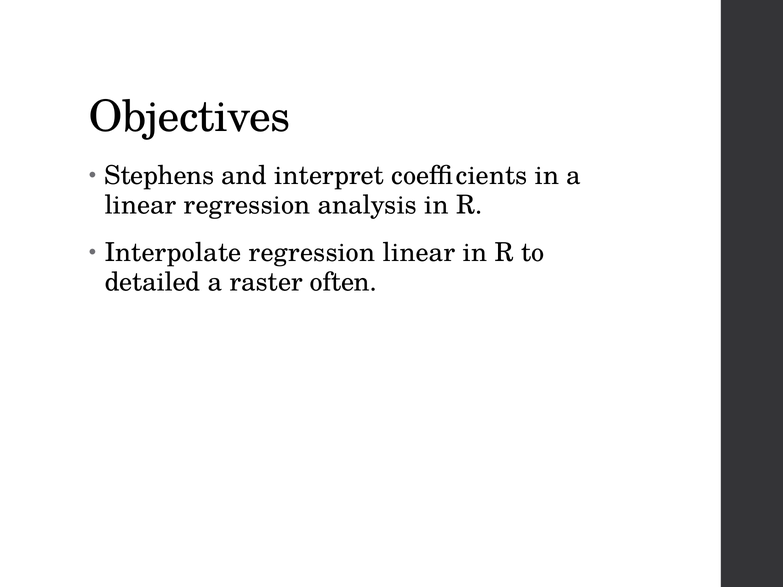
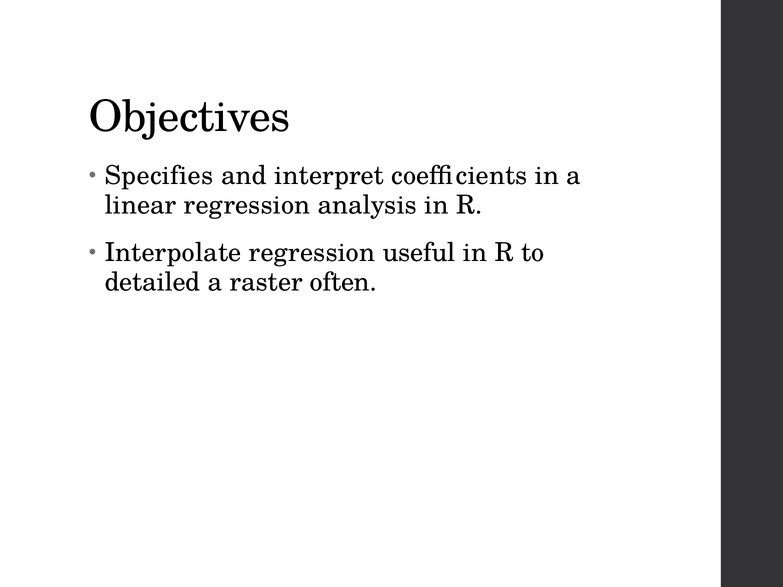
Stephens: Stephens -> Specifies (159, 176)
regression linear: linear -> useful (419, 253)
